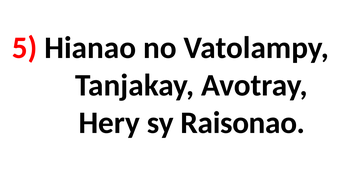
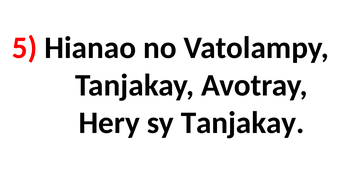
sy Raisonao: Raisonao -> Tanjakay (243, 123)
